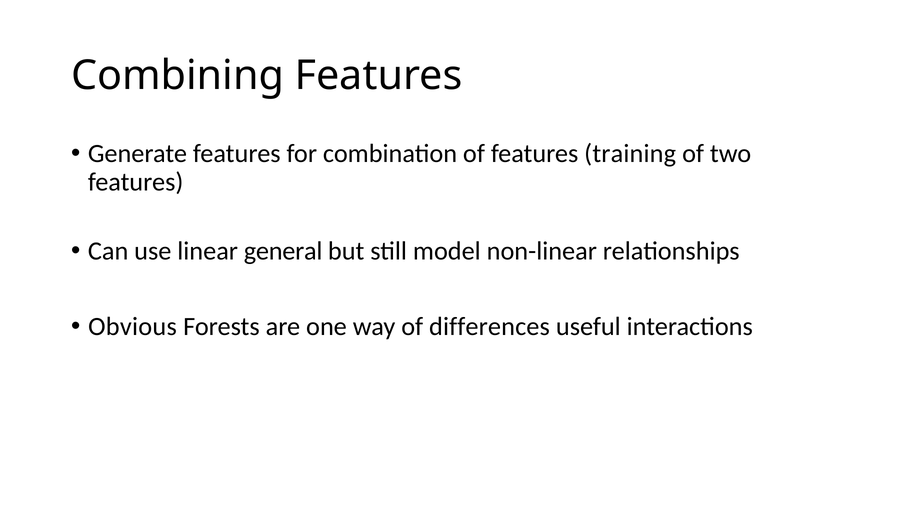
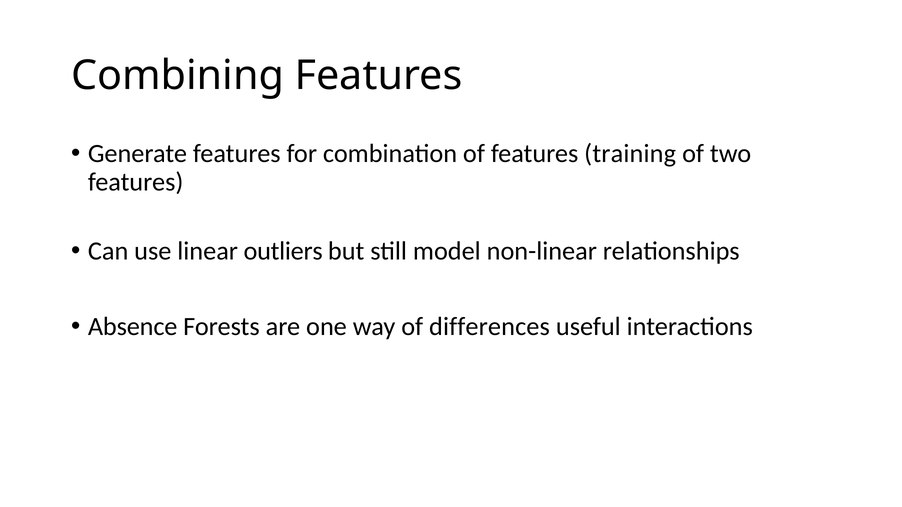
general: general -> outliers (283, 251)
Obvious: Obvious -> Absence (133, 327)
